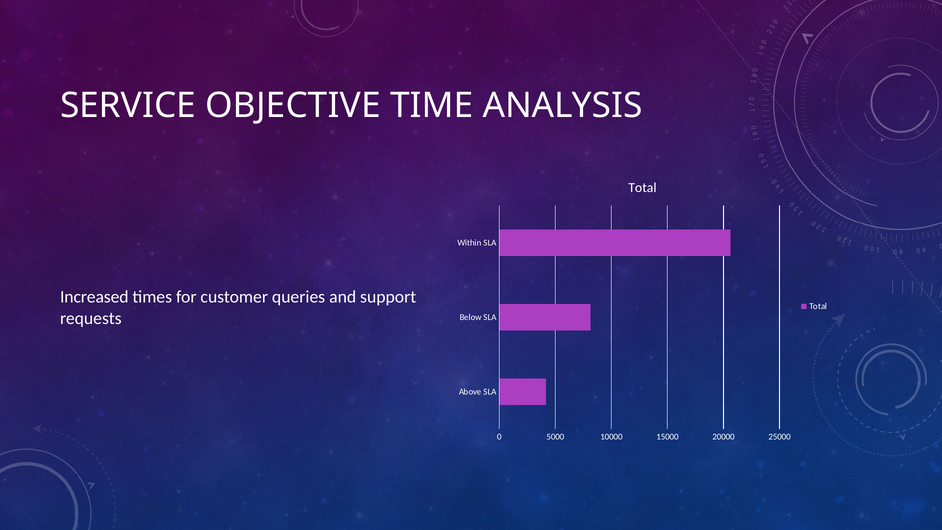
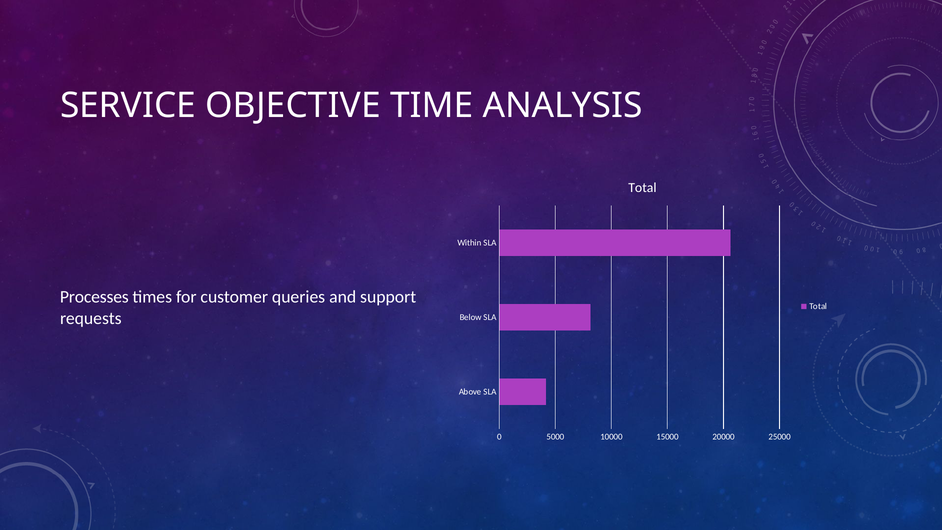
Increased: Increased -> Processes (94, 297)
